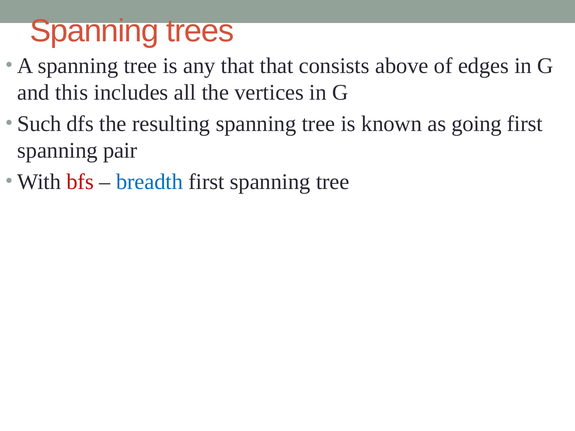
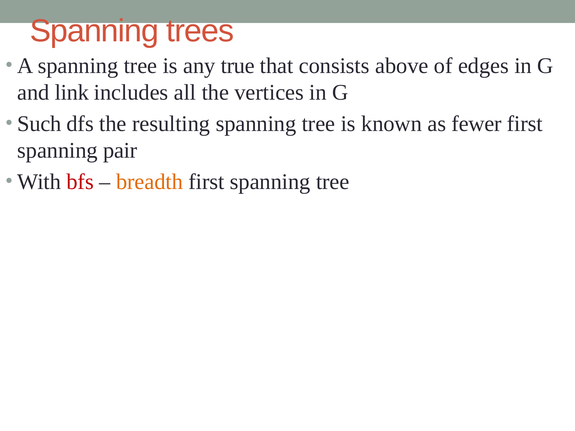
any that: that -> true (238, 66)
this: this -> link (72, 93)
going: going -> fewer (477, 124)
breadth colour: blue -> orange (149, 182)
